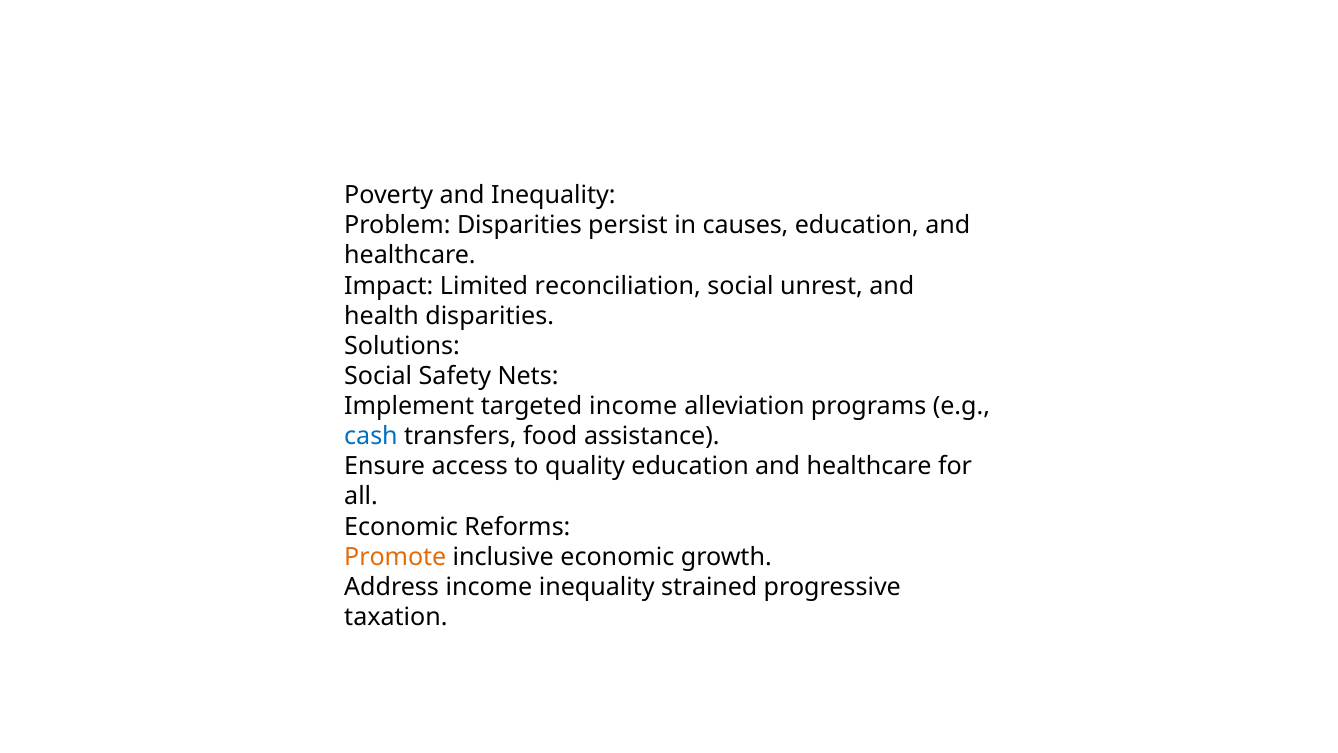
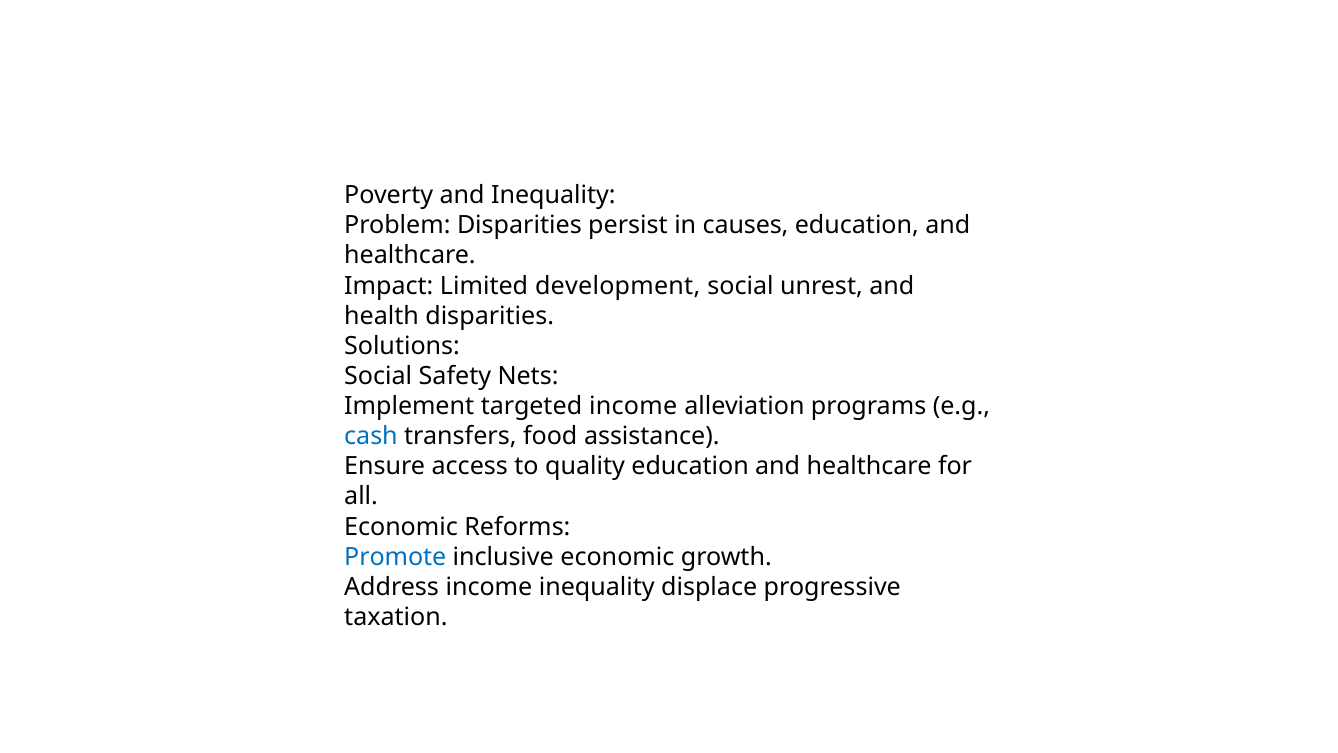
reconciliation: reconciliation -> development (618, 286)
Promote colour: orange -> blue (395, 557)
strained: strained -> displace (709, 587)
